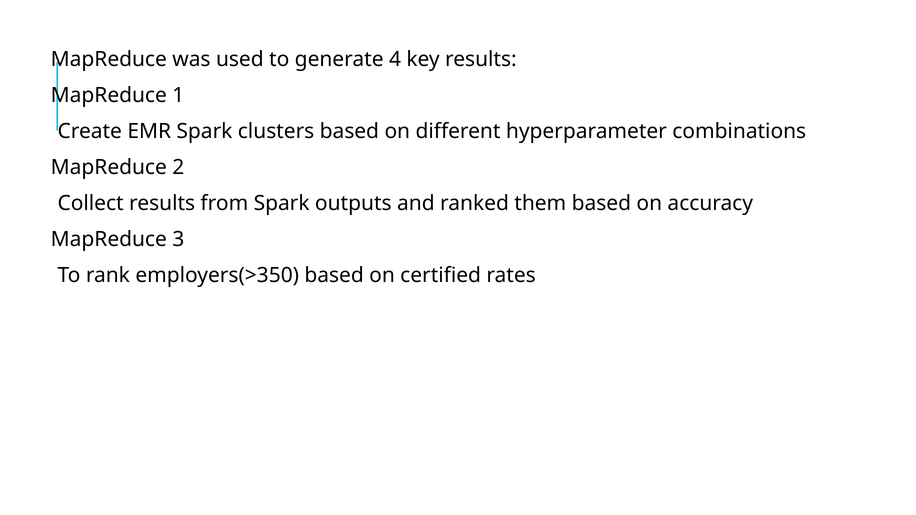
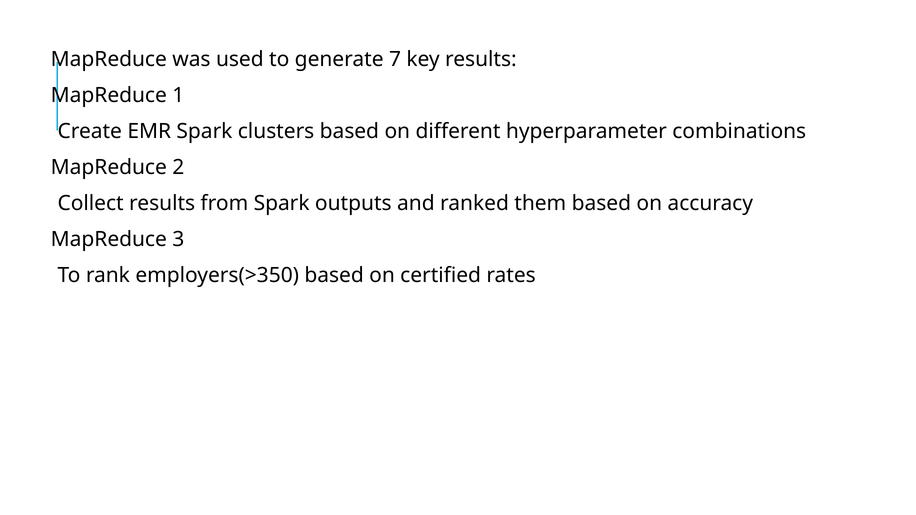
4: 4 -> 7 (395, 59)
